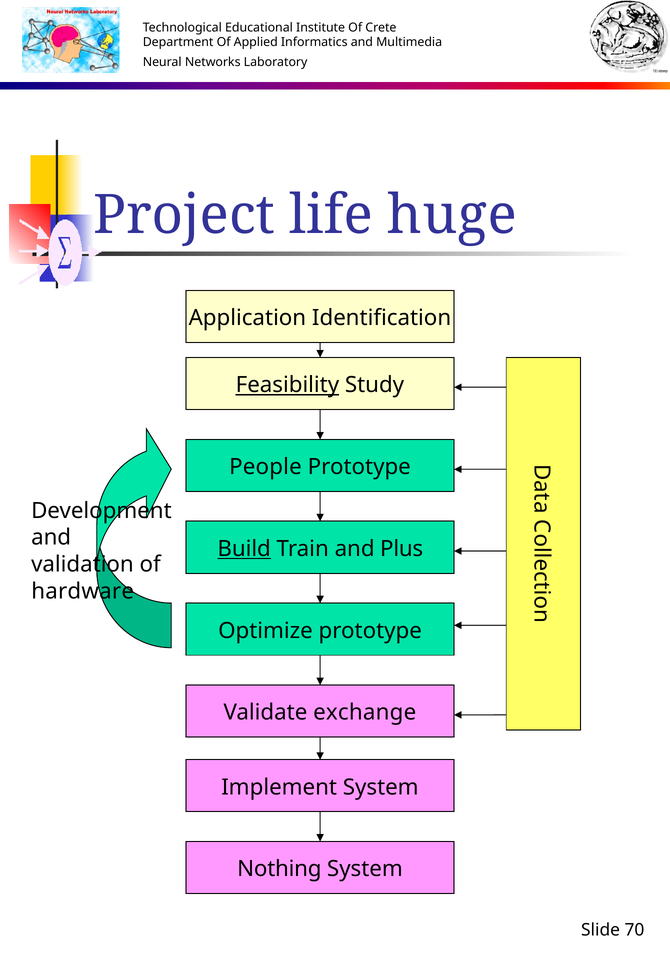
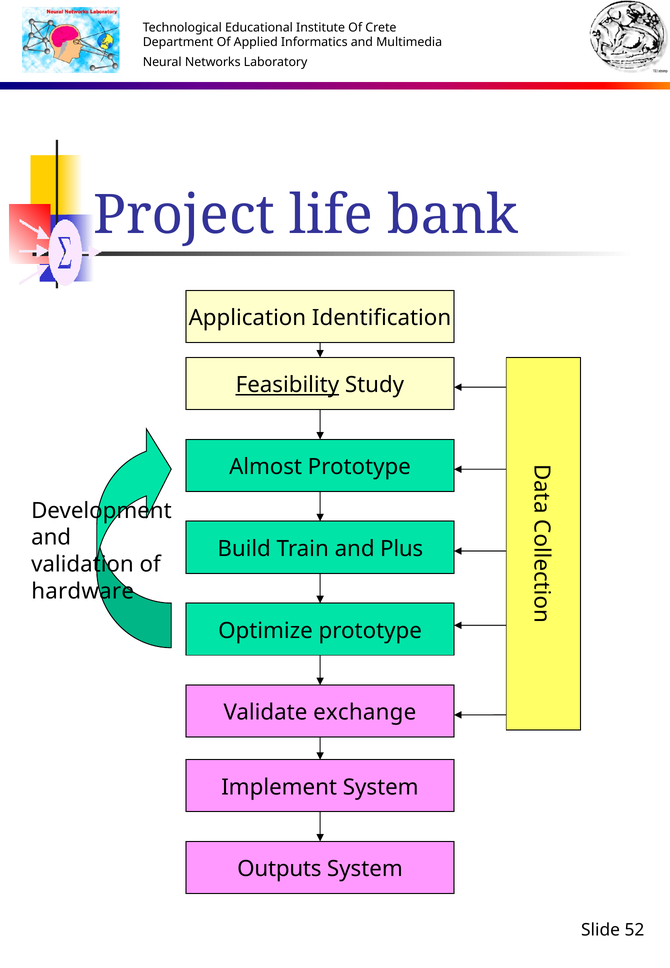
huge: huge -> bank (453, 215)
People: People -> Almost (266, 467)
Build underline: present -> none (244, 549)
Nothing: Nothing -> Outputs (279, 869)
70: 70 -> 52 (634, 930)
